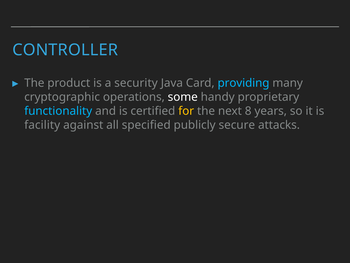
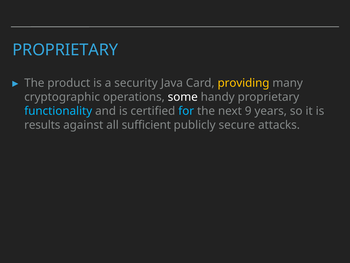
CONTROLLER: CONTROLLER -> PROPRIETARY (65, 50)
providing colour: light blue -> yellow (244, 83)
for colour: yellow -> light blue (186, 111)
8: 8 -> 9 (248, 111)
facility: facility -> results (42, 125)
specified: specified -> sufficient (146, 125)
